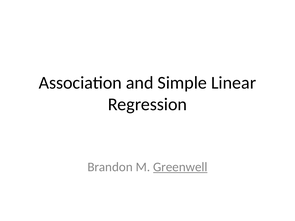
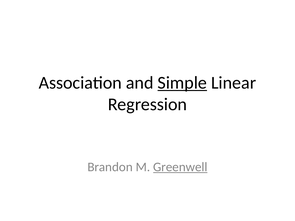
Simple underline: none -> present (182, 83)
